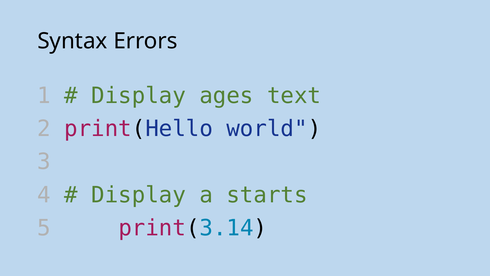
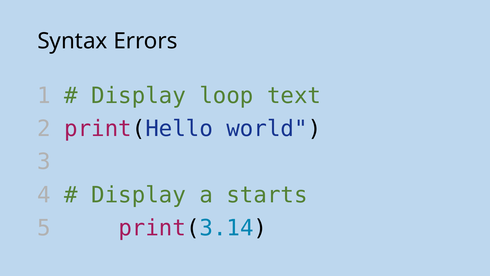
ages: ages -> loop (226, 95)
